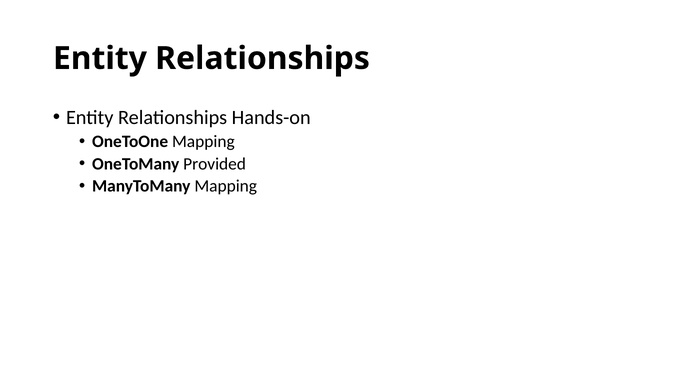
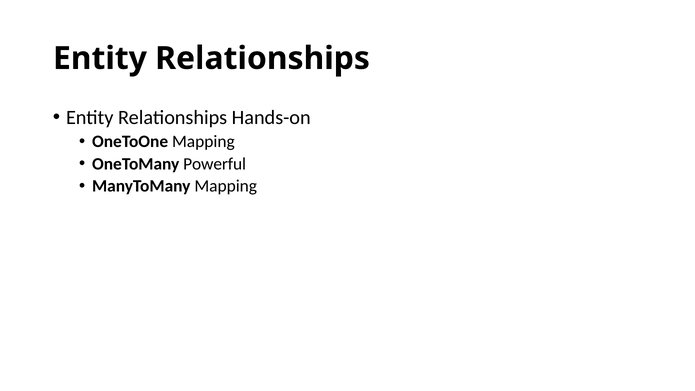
Provided: Provided -> Powerful (215, 164)
